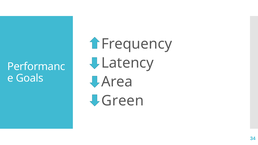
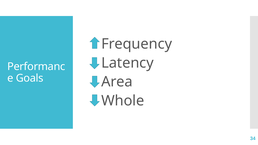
Green: Green -> Whole (123, 101)
